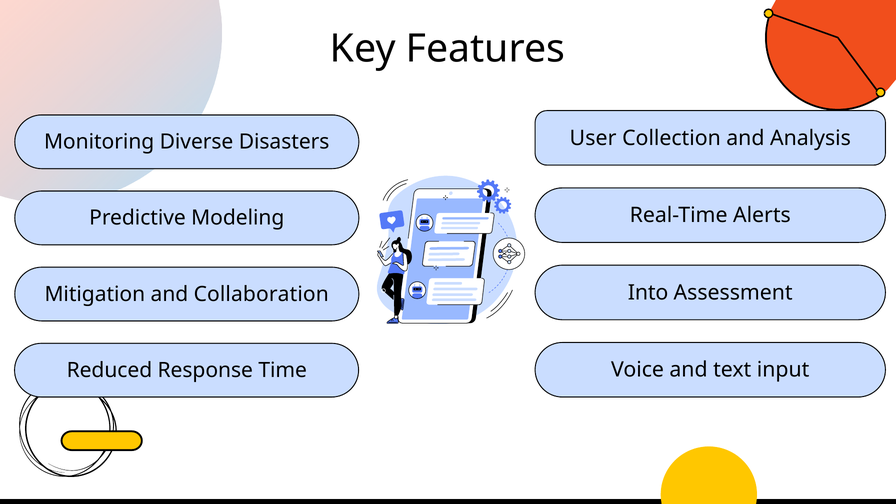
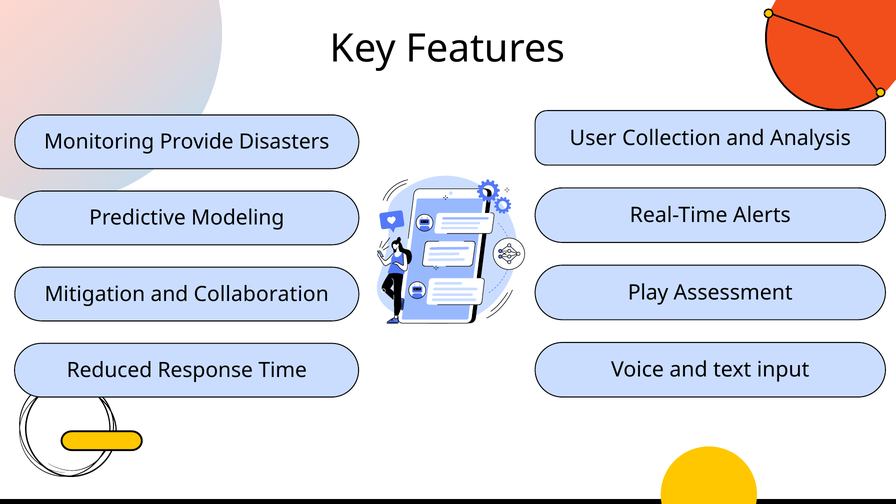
Diverse: Diverse -> Provide (197, 142)
Into: Into -> Play (648, 293)
